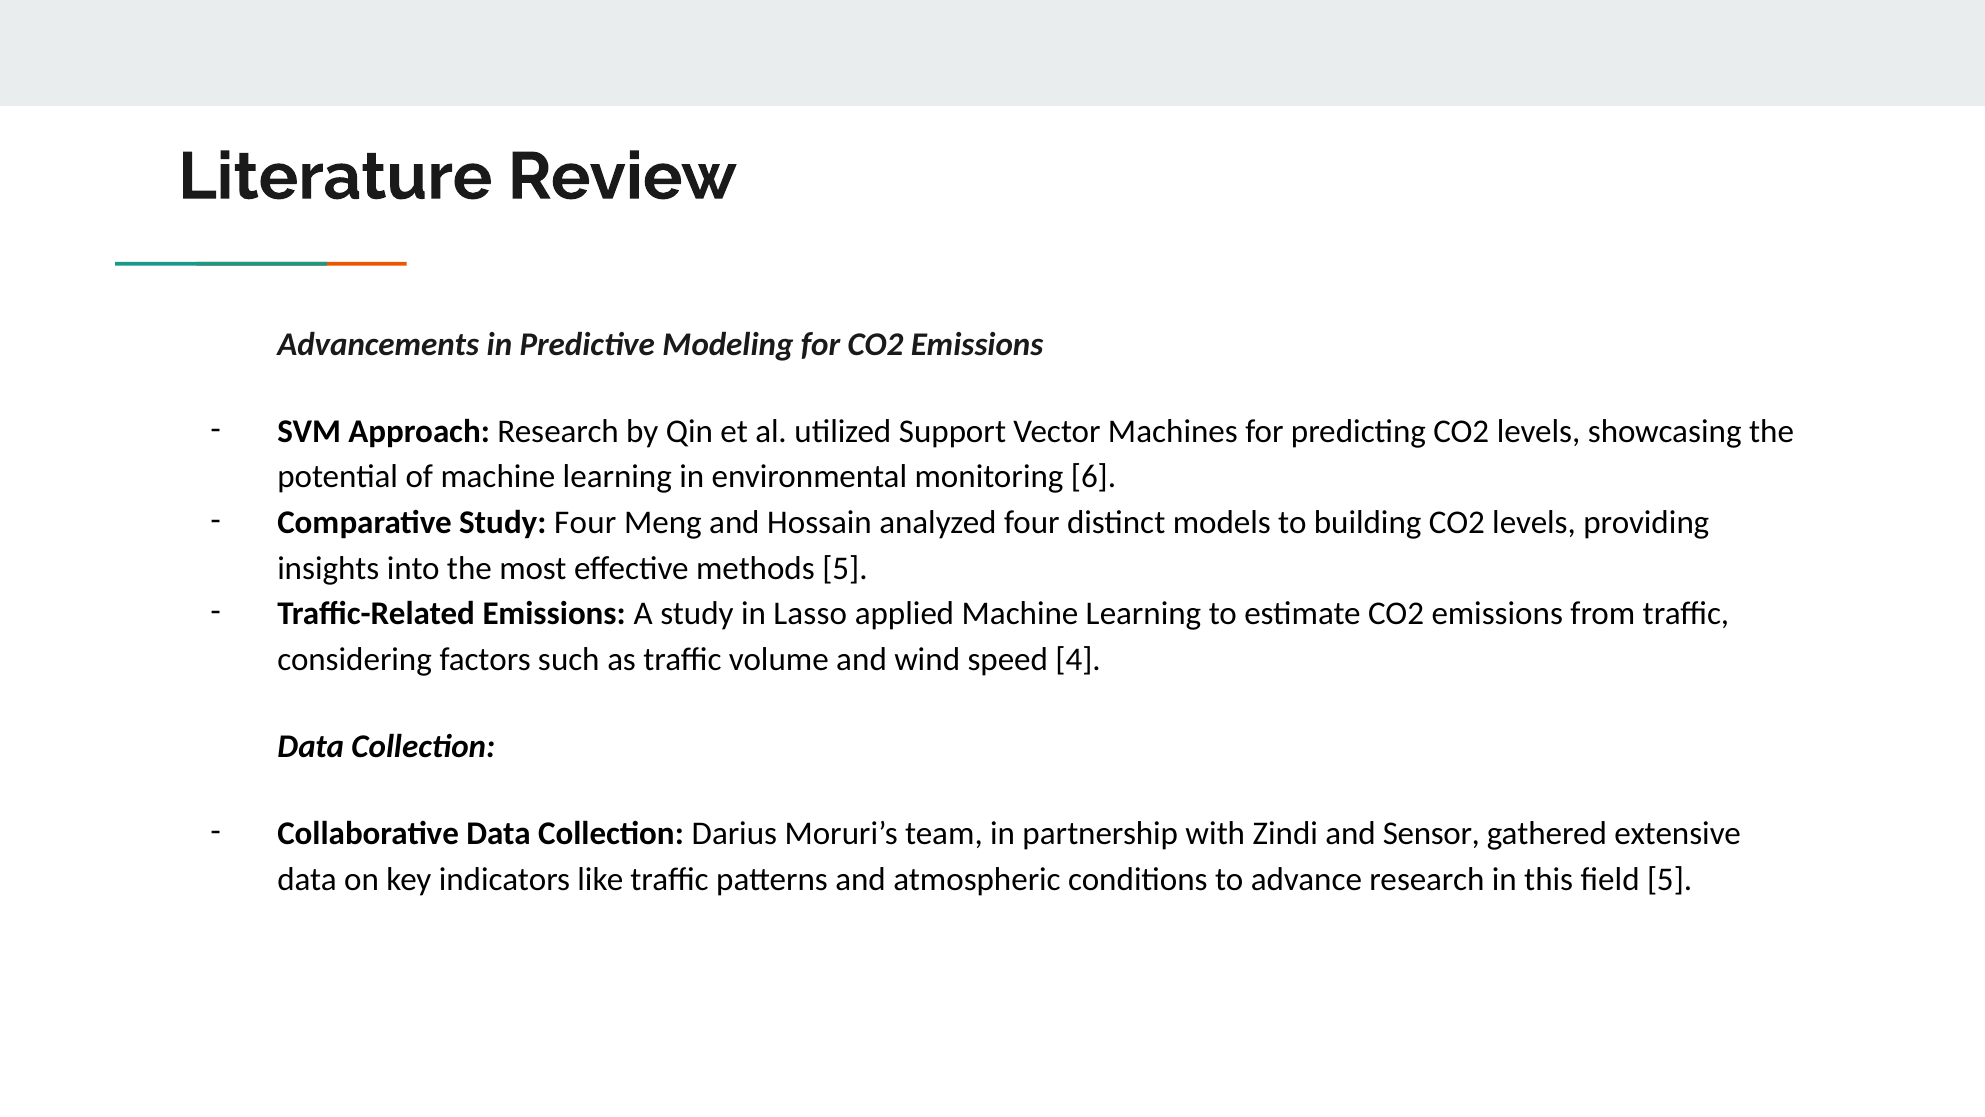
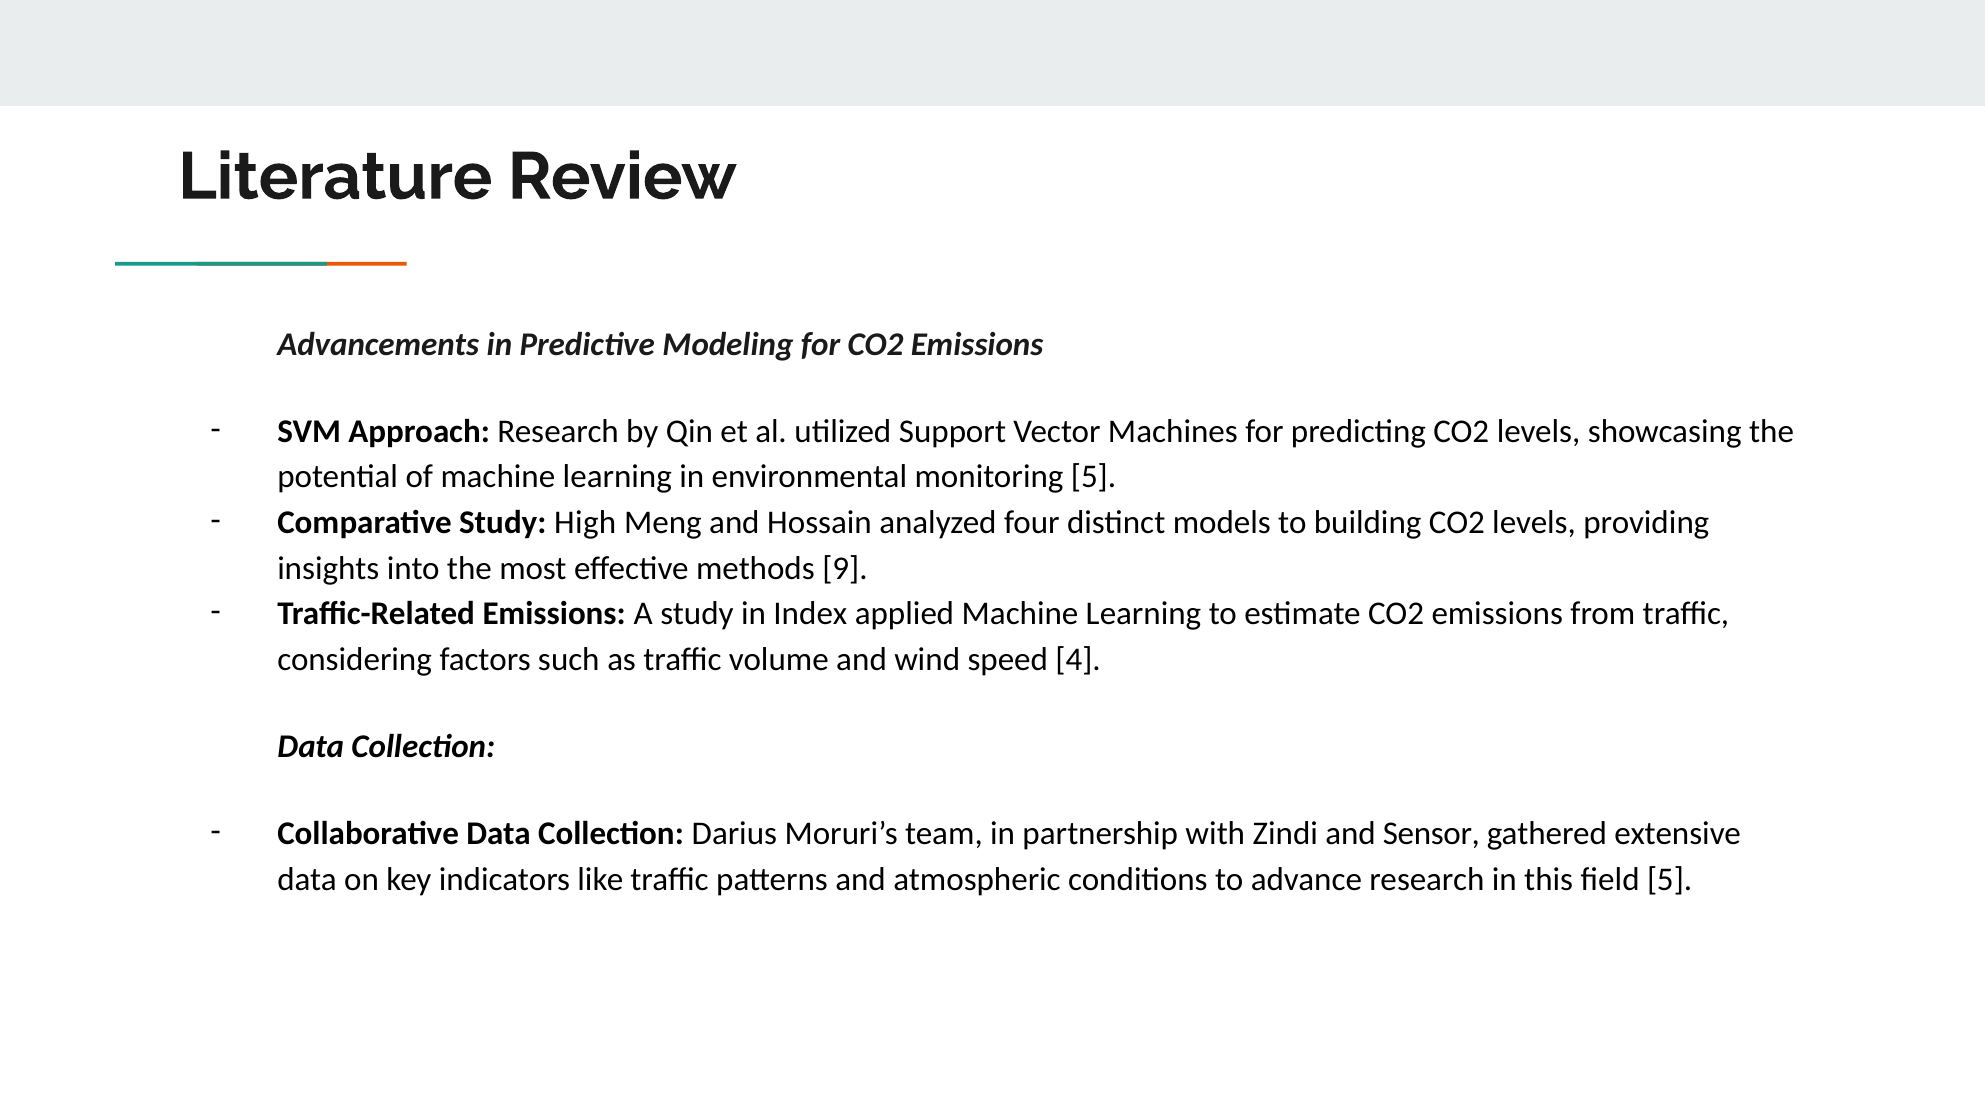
monitoring 6: 6 -> 5 (1094, 477)
Study Four: Four -> High (585, 522)
methods 5: 5 -> 9 (845, 568)
Lasso: Lasso -> Index (810, 614)
